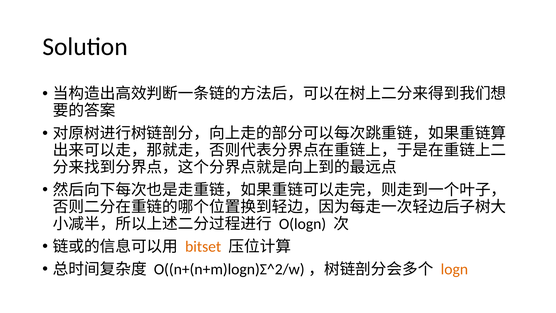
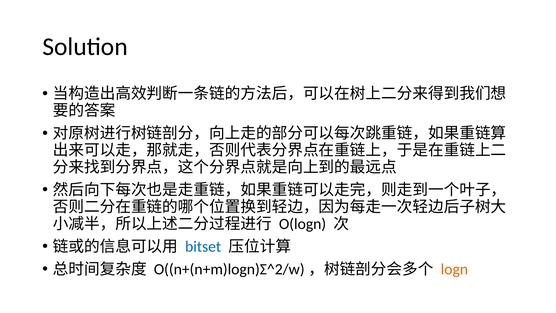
bitset colour: orange -> blue (203, 246)
